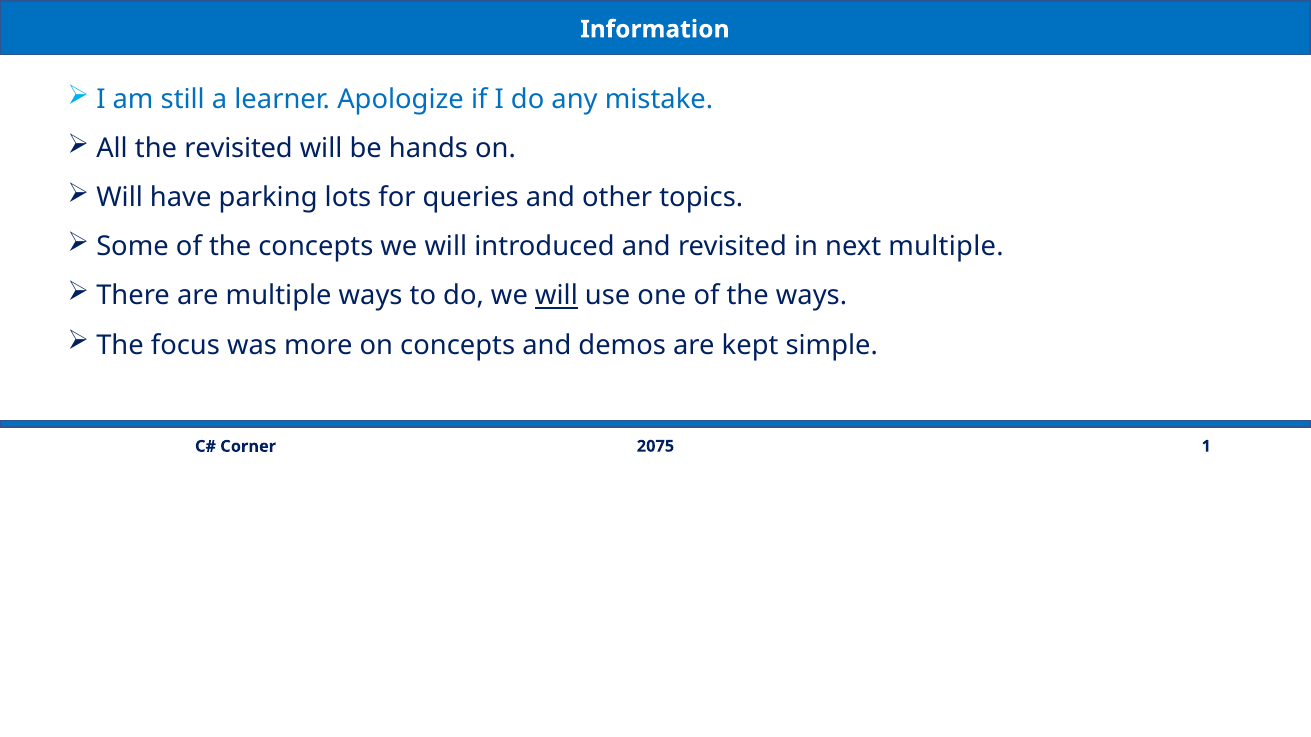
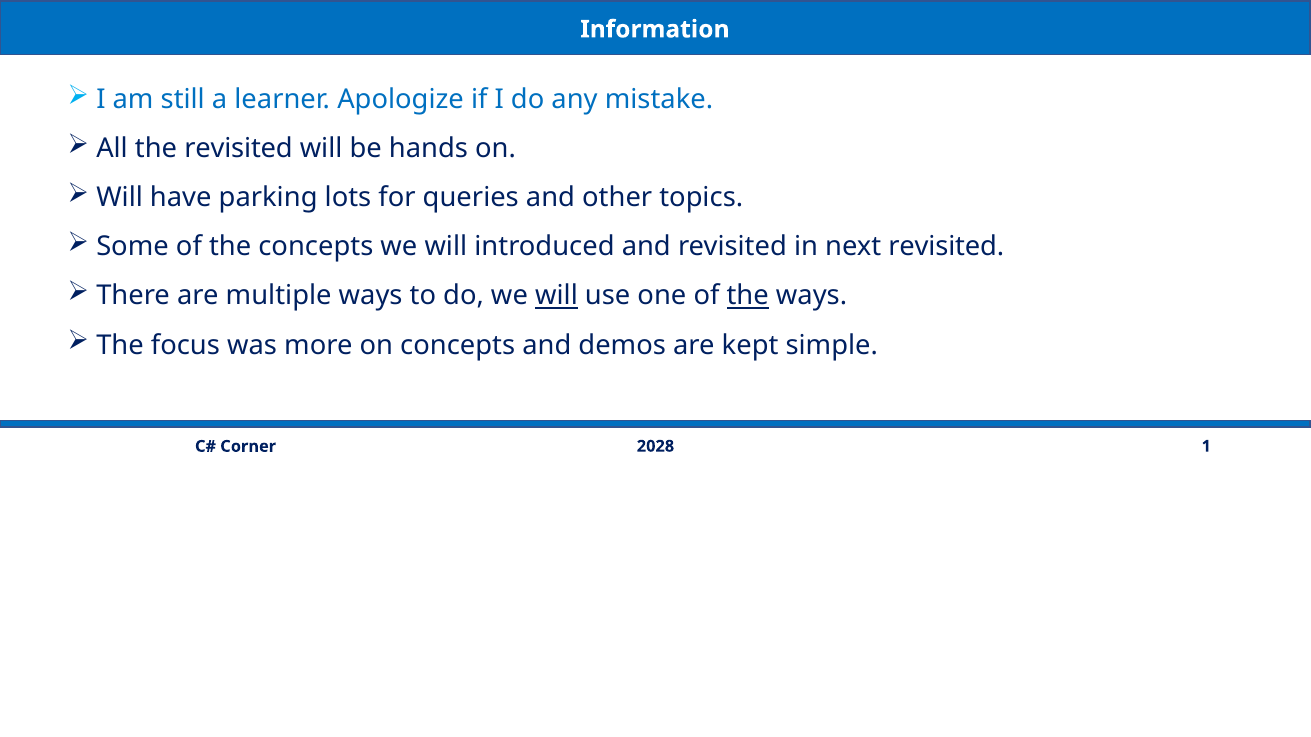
next multiple: multiple -> revisited (946, 247)
the underline: none -> present (748, 296)
2075: 2075 -> 2028 (655, 446)
